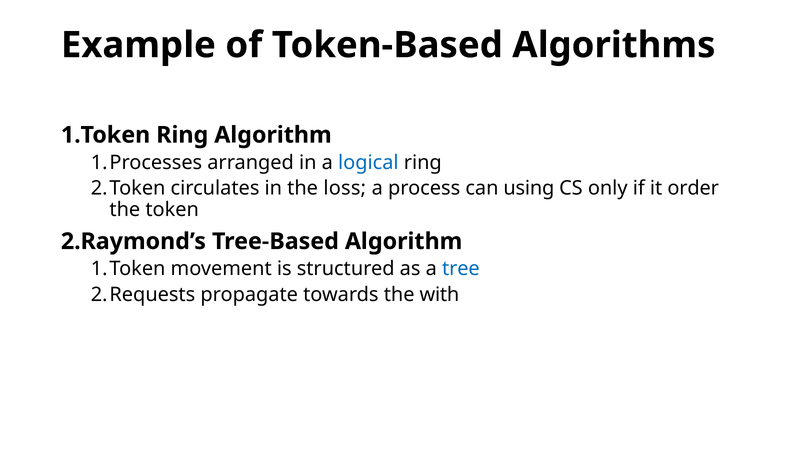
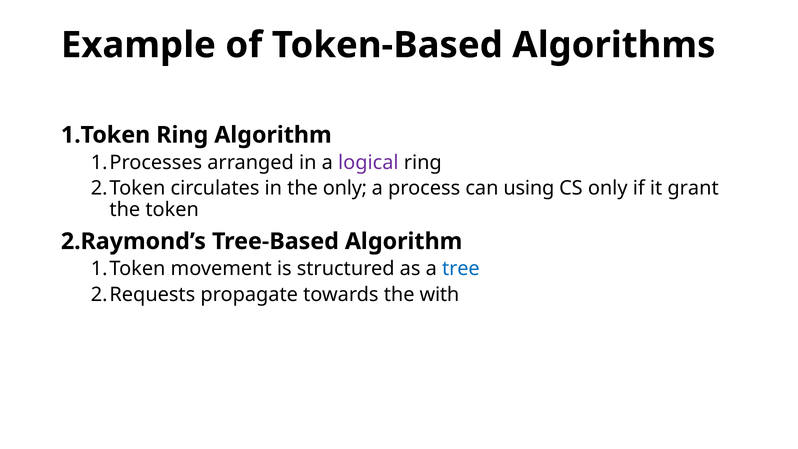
logical colour: blue -> purple (368, 162)
the loss: loss -> only (345, 188)
order: order -> grant (693, 188)
